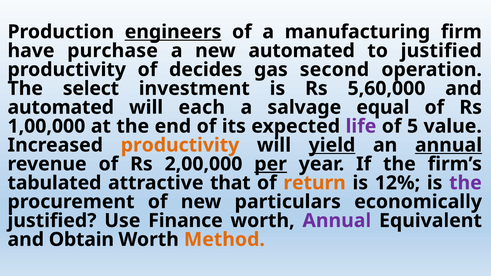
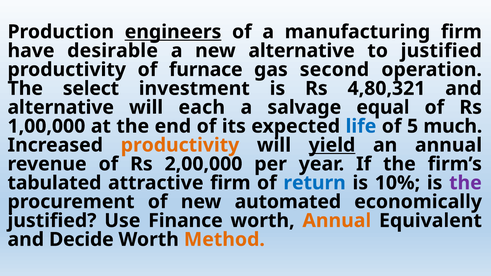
purchase: purchase -> desirable (113, 51)
new automated: automated -> alternative (302, 51)
decides: decides -> furnace (206, 70)
5,60,000: 5,60,000 -> 4,80,321 (386, 89)
automated: automated -> alternative (61, 107)
life colour: purple -> blue (361, 126)
value: value -> much (453, 126)
annual underline: present -> none (448, 145)
per underline: present -> none (271, 164)
attractive that: that -> firm (230, 183)
return colour: orange -> blue (315, 183)
12%: 12% -> 10% (397, 183)
particulars: particulars -> automated (288, 202)
Annual colour: purple -> orange (337, 221)
Obtain: Obtain -> Decide (81, 240)
